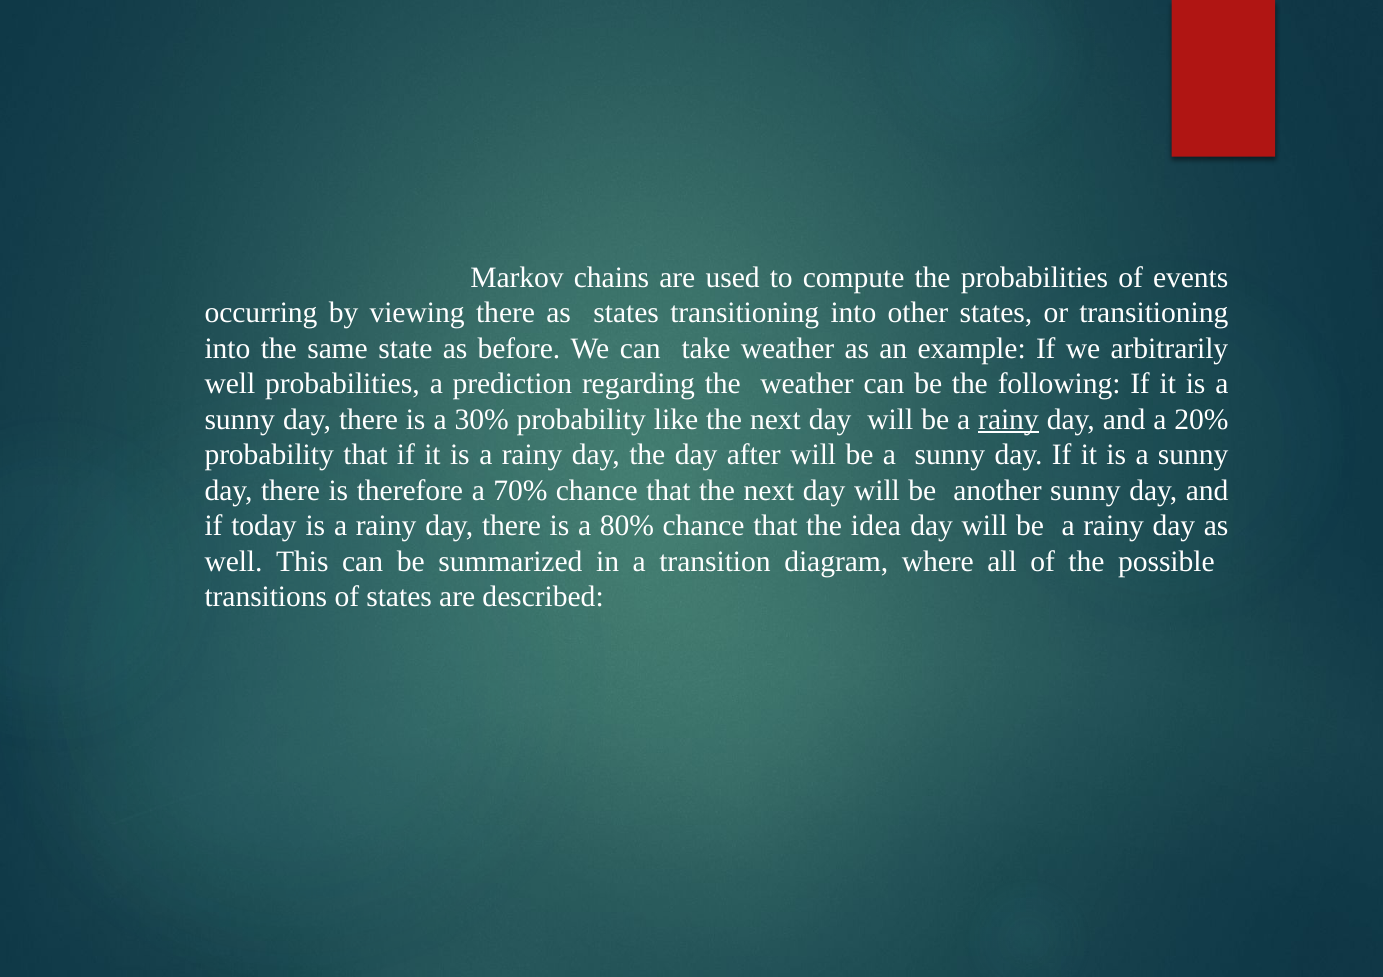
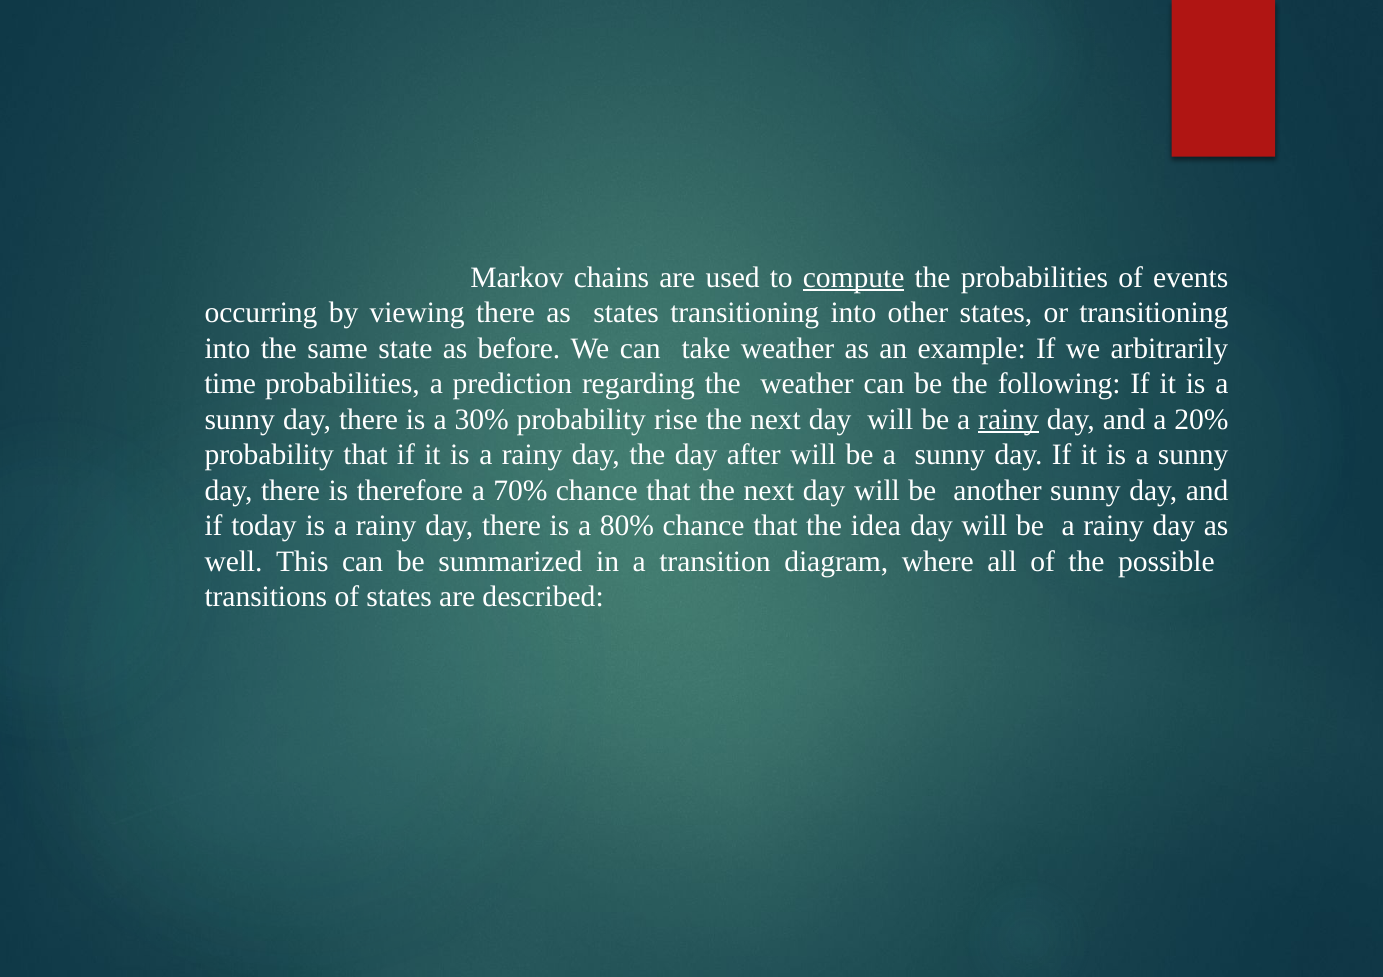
compute underline: none -> present (854, 277)
well: well -> time (230, 384)
like: like -> rise (676, 419)
